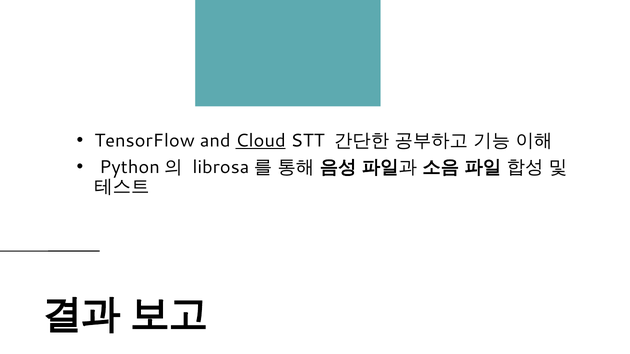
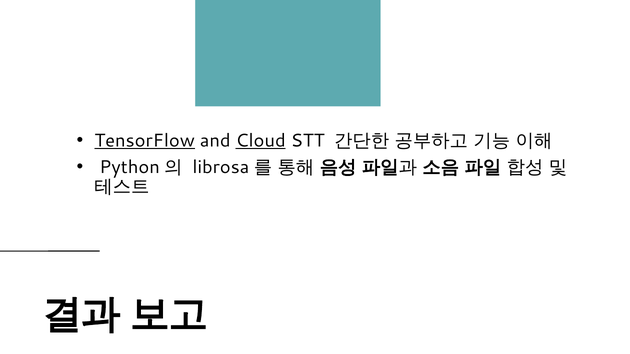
TensorFlow underline: none -> present (145, 141)
